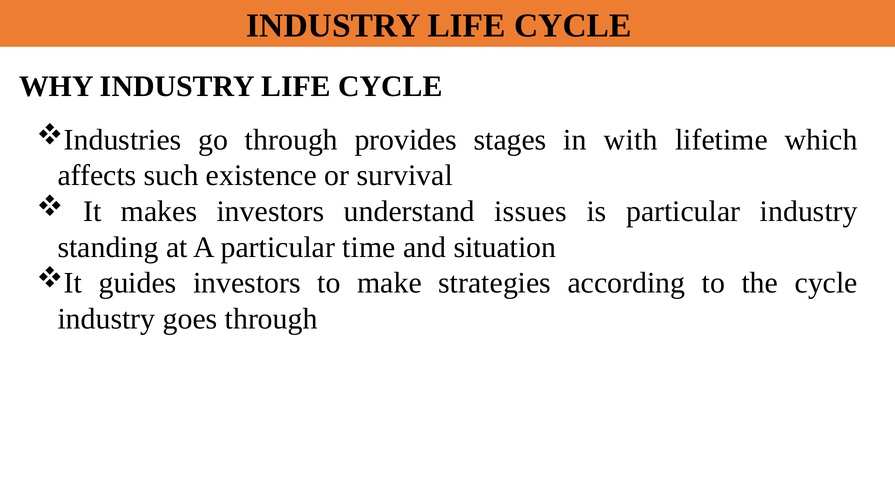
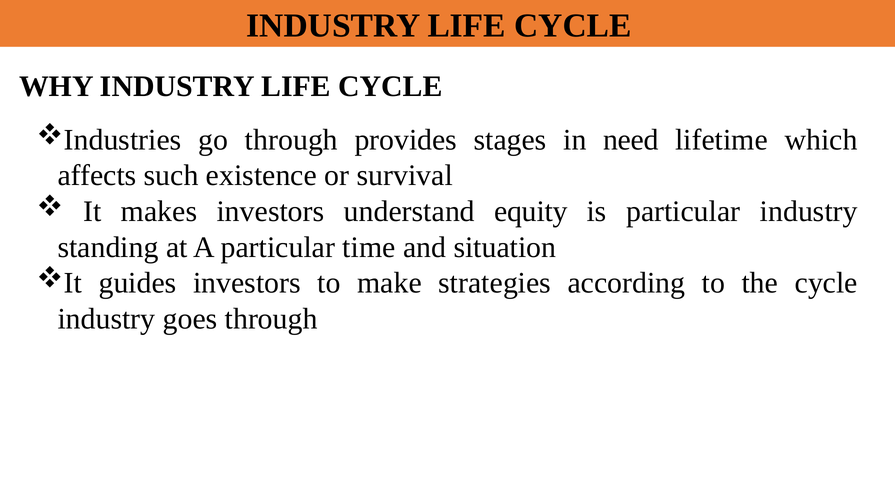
with: with -> need (631, 140)
issues: issues -> equity (531, 212)
